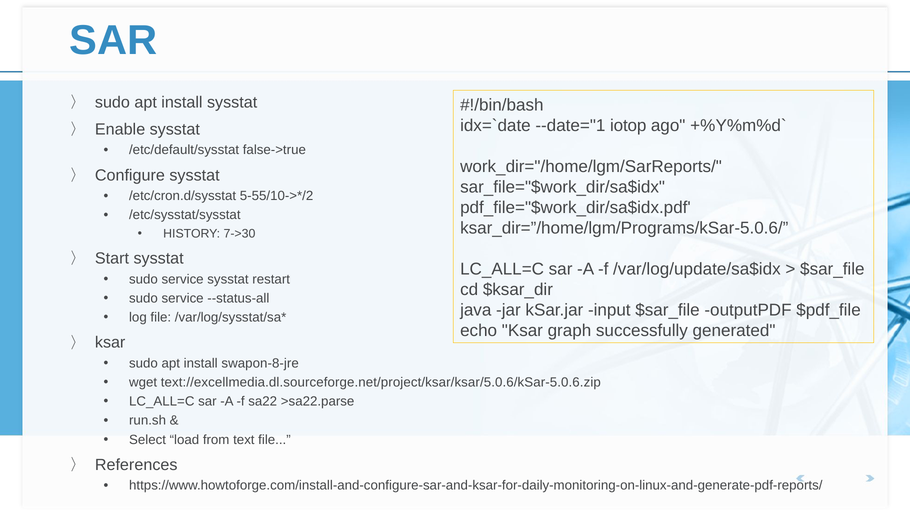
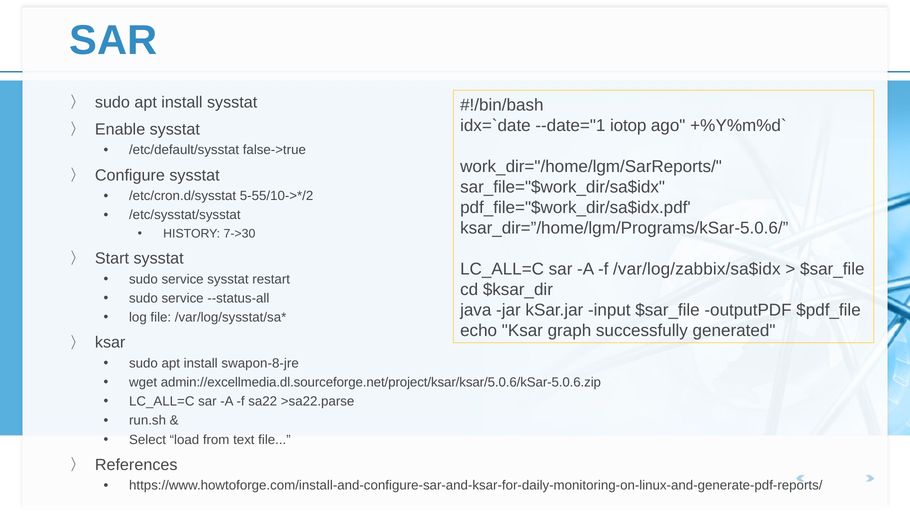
/var/log/update/sa$idx: /var/log/update/sa$idx -> /var/log/zabbix/sa$idx (697, 269)
text://excellmedia.dl.sourceforge.net/project/ksar/ksar/5.0.6/kSar-5.0.6.zip: text://excellmedia.dl.sourceforge.net/project/ksar/ksar/5.0.6/kSar-5.0.6.zip -> admin://excellmedia.dl.sourceforge.net/project/ksar/ksar/5.0.6/kSar-5.0.6.zip (381, 382)
